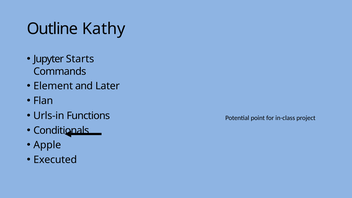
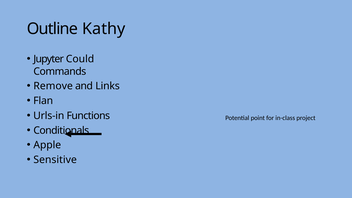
Starts: Starts -> Could (80, 59)
Element: Element -> Remove (53, 86)
Later: Later -> Links (108, 86)
Executed: Executed -> Sensitive (55, 160)
